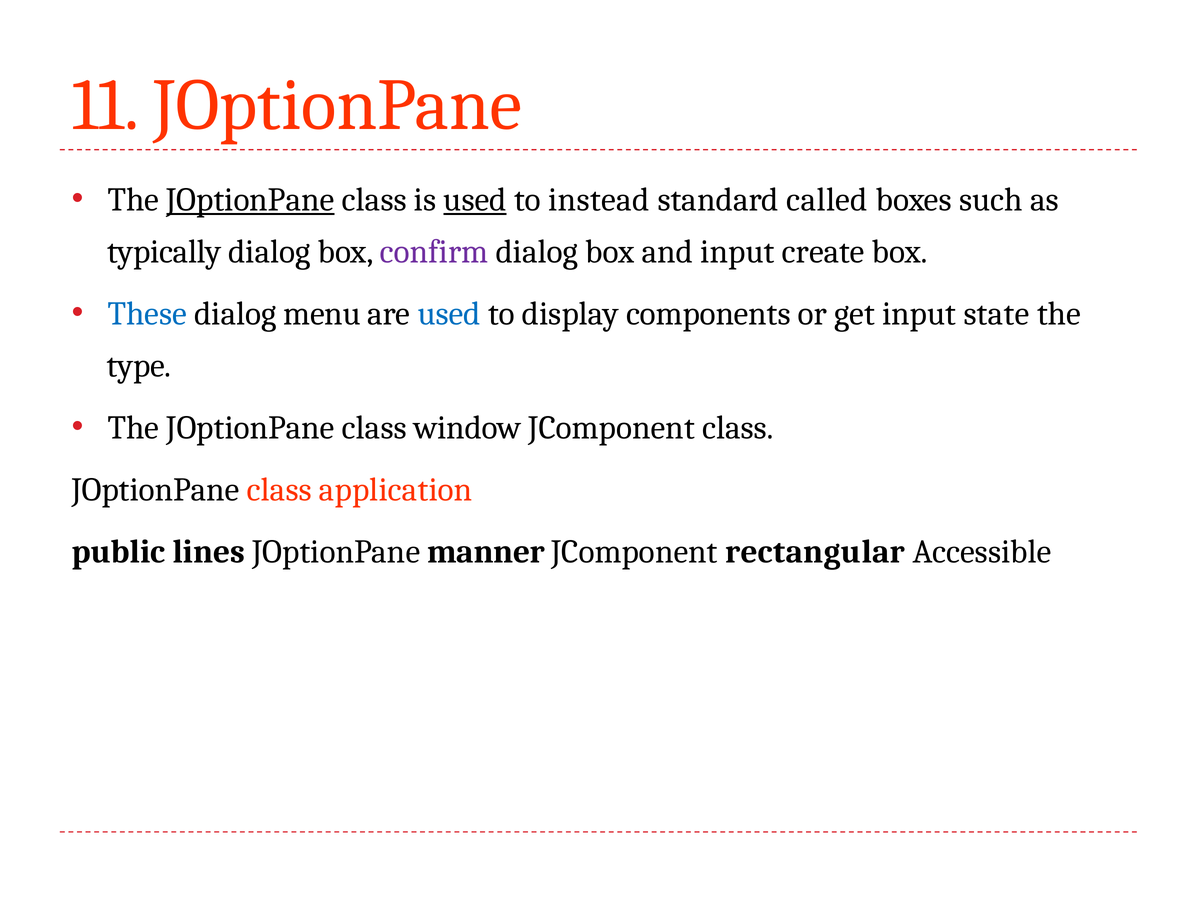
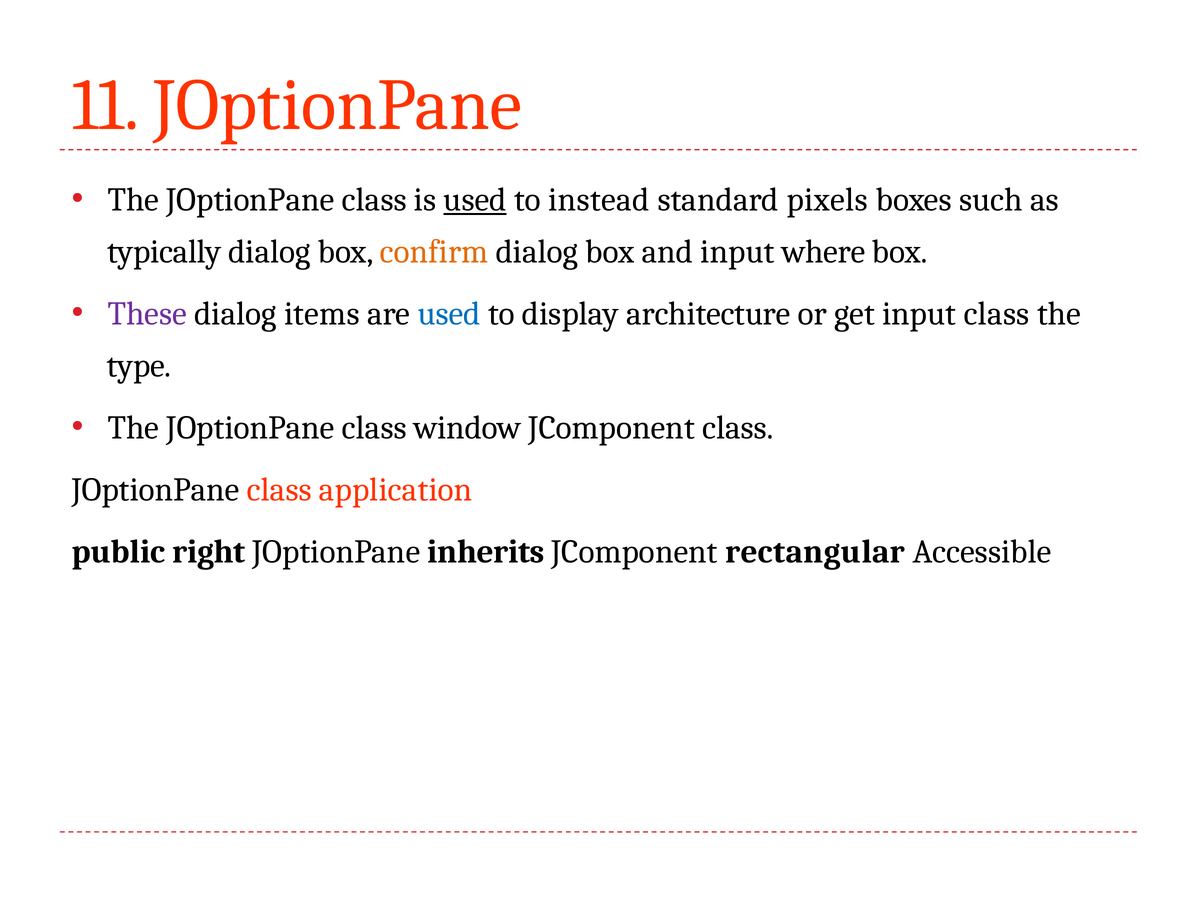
JOptionPane underline: present -> none (250, 200)
called: called -> pixels (827, 200)
confirm colour: purple -> orange (434, 252)
create: create -> where (823, 252)
These colour: blue -> purple (147, 314)
menu: menu -> items (322, 314)
components: components -> architecture (708, 314)
input state: state -> class (997, 314)
lines: lines -> right (209, 551)
manner: manner -> inherits (486, 551)
